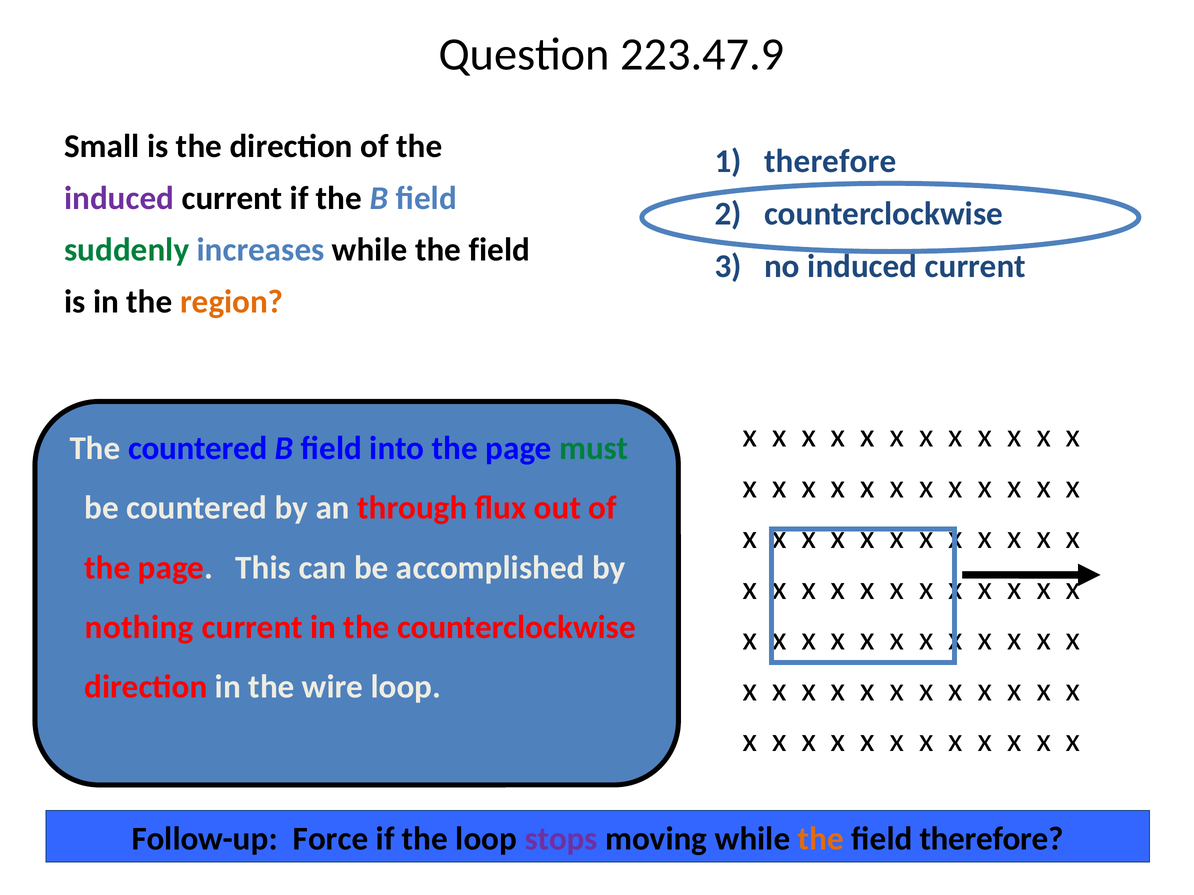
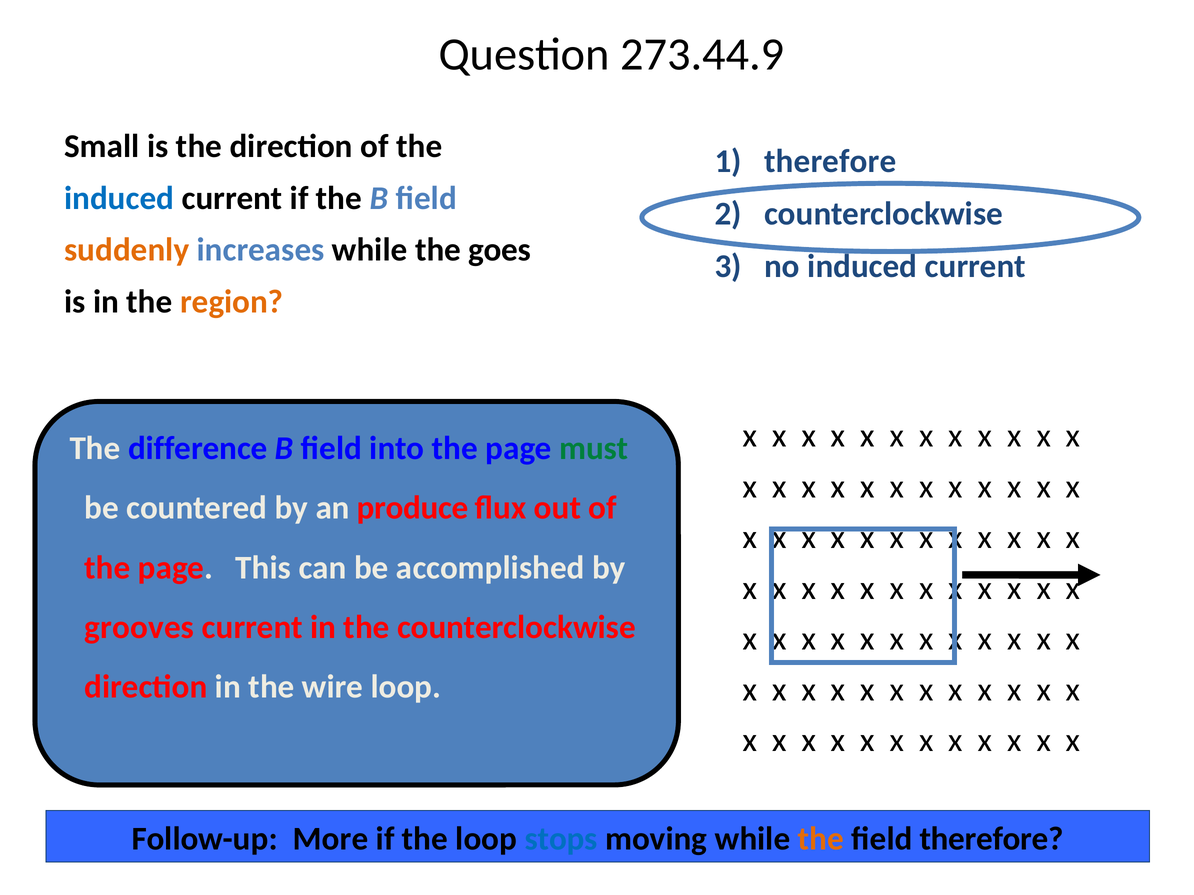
223.47.9: 223.47.9 -> 273.44.9 (702, 54)
induced colour: purple -> blue (119, 198)
suddenly colour: green -> orange (127, 250)
increases while the field: field -> goes (500, 250)
The countered: countered -> difference (198, 449)
through: through -> produce (413, 508)
nothing: nothing -> grooves (139, 628)
Force: Force -> More (331, 839)
stops colour: purple -> blue (561, 839)
